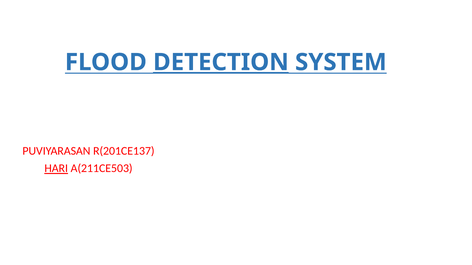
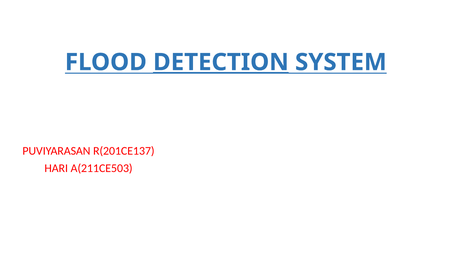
HARI underline: present -> none (56, 169)
